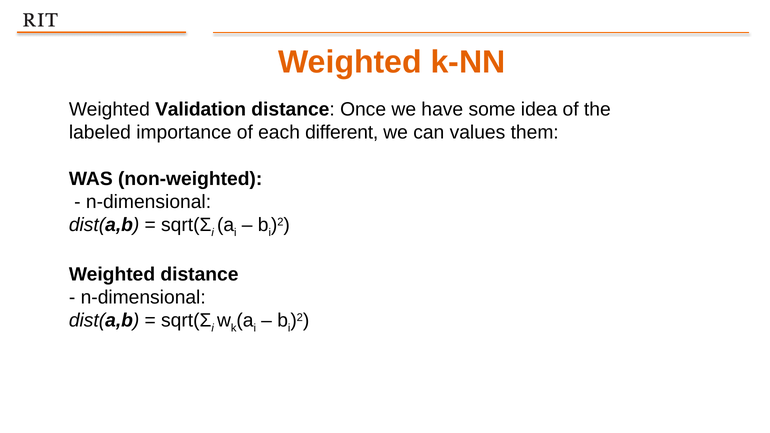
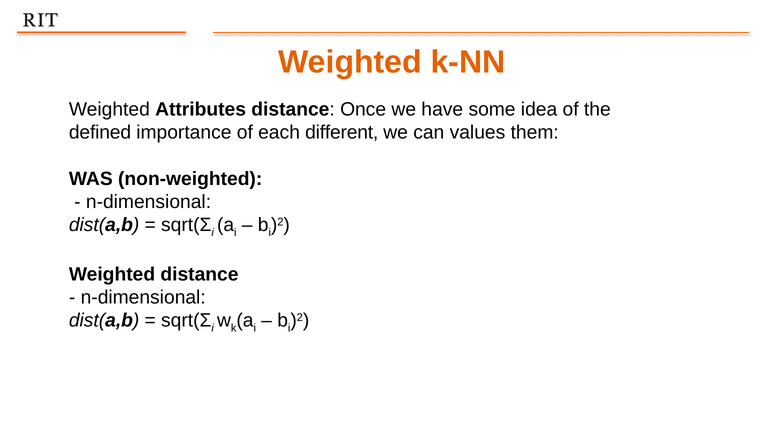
Validation: Validation -> Attributes (201, 110)
labeled: labeled -> defined (100, 133)
